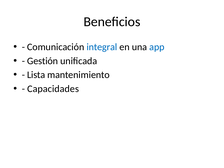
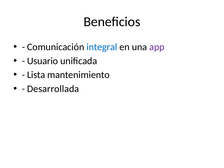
app colour: blue -> purple (157, 47)
Gestión: Gestión -> Usuario (43, 61)
Capacidades: Capacidades -> Desarrollada (53, 89)
